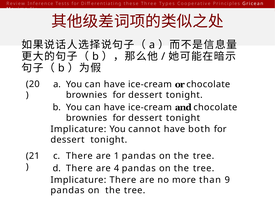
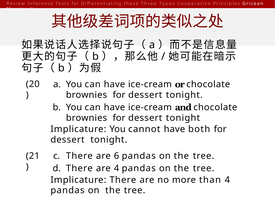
1: 1 -> 6 (117, 156)
than 9: 9 -> 4 (227, 180)
